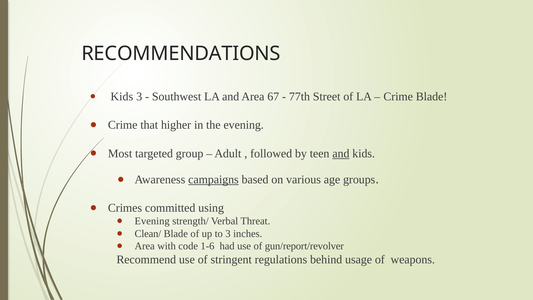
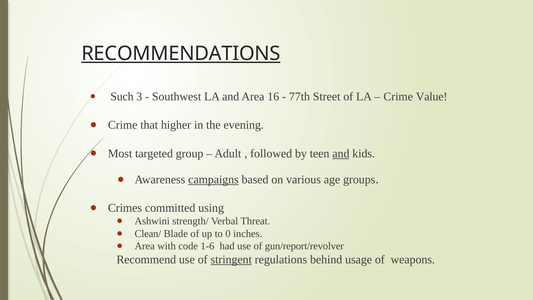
RECOMMENDATIONS underline: none -> present (181, 54)
Kids: Kids -> Such (122, 97)
67: 67 -> 16 (273, 97)
Crime Blade: Blade -> Value (432, 97)
Evening: Evening -> Ashwini (152, 221)
to 3: 3 -> 0 (228, 233)
stringent underline: none -> present (231, 259)
